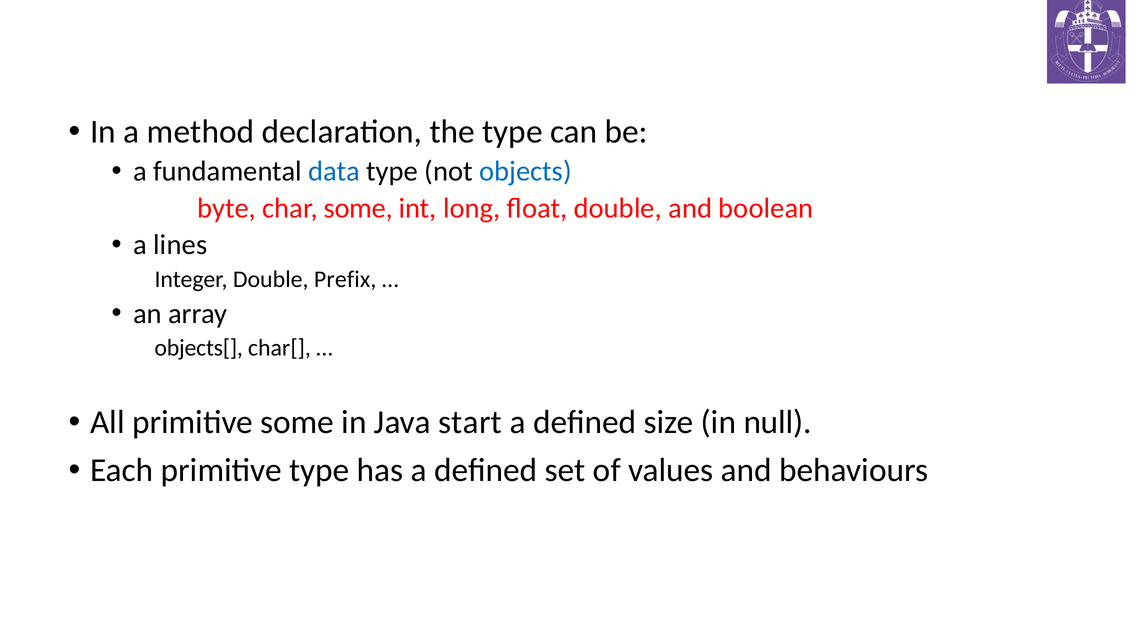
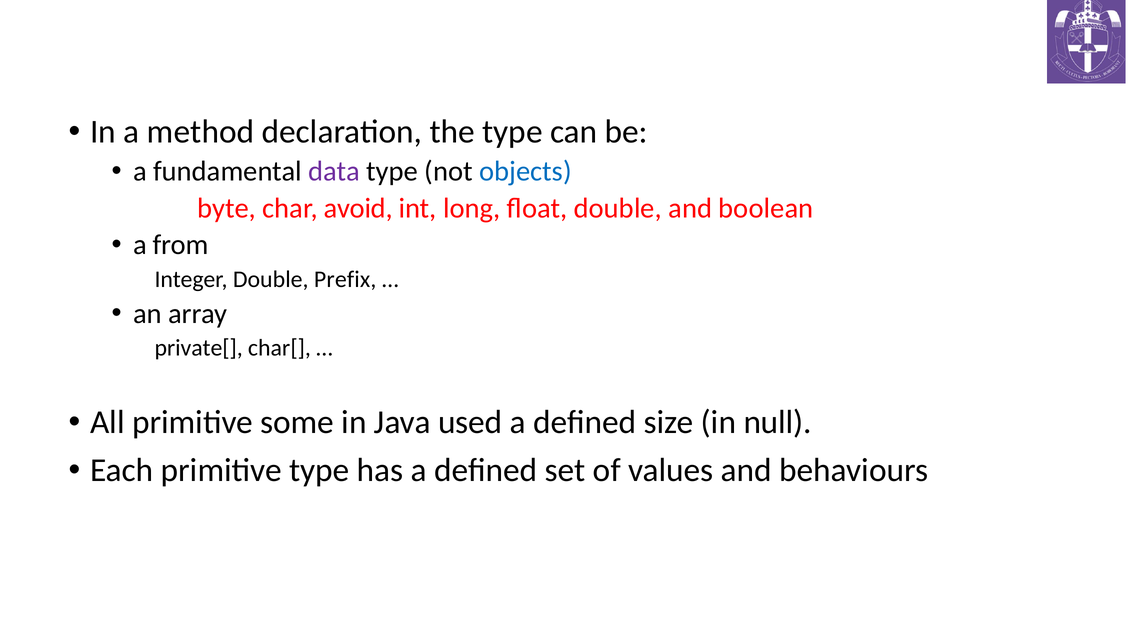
data colour: blue -> purple (334, 171)
char some: some -> avoid (358, 208)
lines: lines -> from (181, 245)
objects[: objects[ -> private[ (199, 348)
start: start -> used (470, 422)
